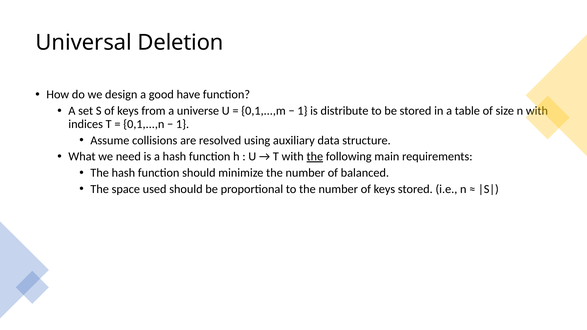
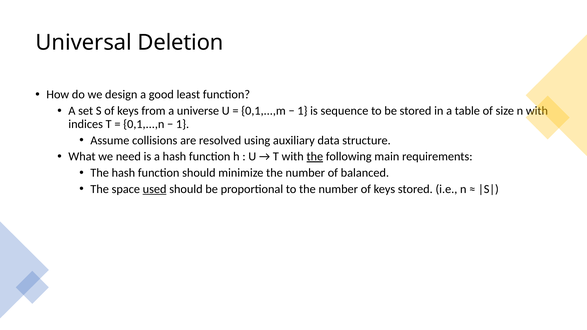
have: have -> least (188, 95)
distribute: distribute -> sequence (344, 111)
used underline: none -> present (155, 189)
